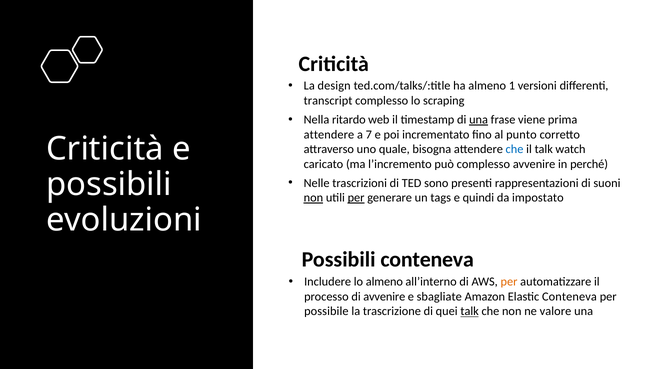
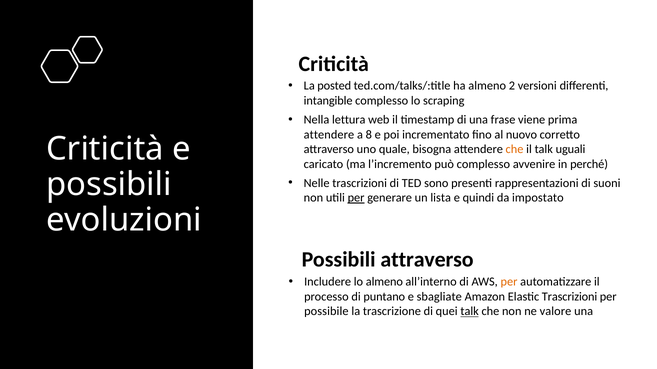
design: design -> posted (334, 86)
1: 1 -> 2 (512, 86)
transcript: transcript -> intangible (328, 101)
ritardo: ritardo -> lettura (349, 120)
una underline: present -> none (479, 120)
7: 7 -> 8 (369, 135)
punto: punto -> nuovo (521, 135)
che colour: blue -> orange (515, 149)
watch: watch -> uguali (570, 149)
non underline: present -> none (313, 198)
tags: tags -> lista (441, 198)
Possibili conteneva: conteneva -> attraverso (427, 260)
di avvenire: avvenire -> puntano (384, 297)
Elastic Conteneva: Conteneva -> Trascrizioni (570, 297)
